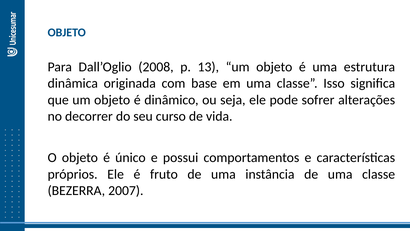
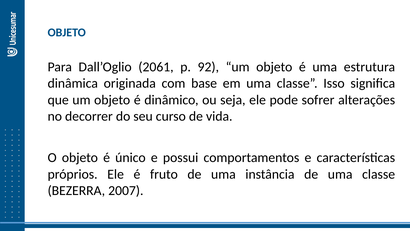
2008: 2008 -> 2061 (156, 67)
13: 13 -> 92 (208, 67)
